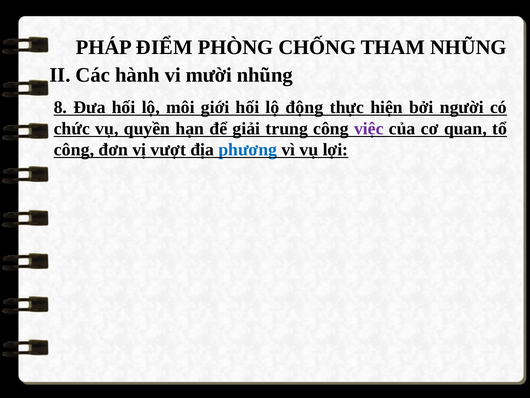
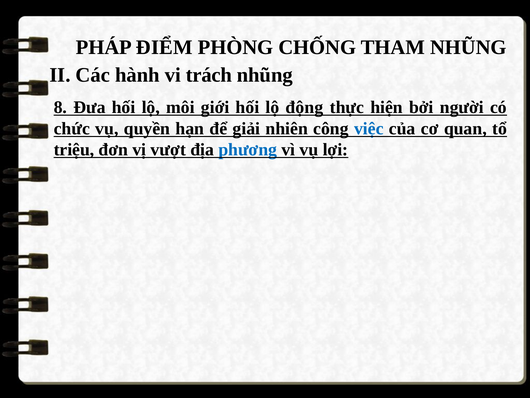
mười: mười -> trách (209, 75)
trung: trung -> nhiên (287, 128)
việc colour: purple -> blue (369, 128)
công: công -> triệu (74, 150)
